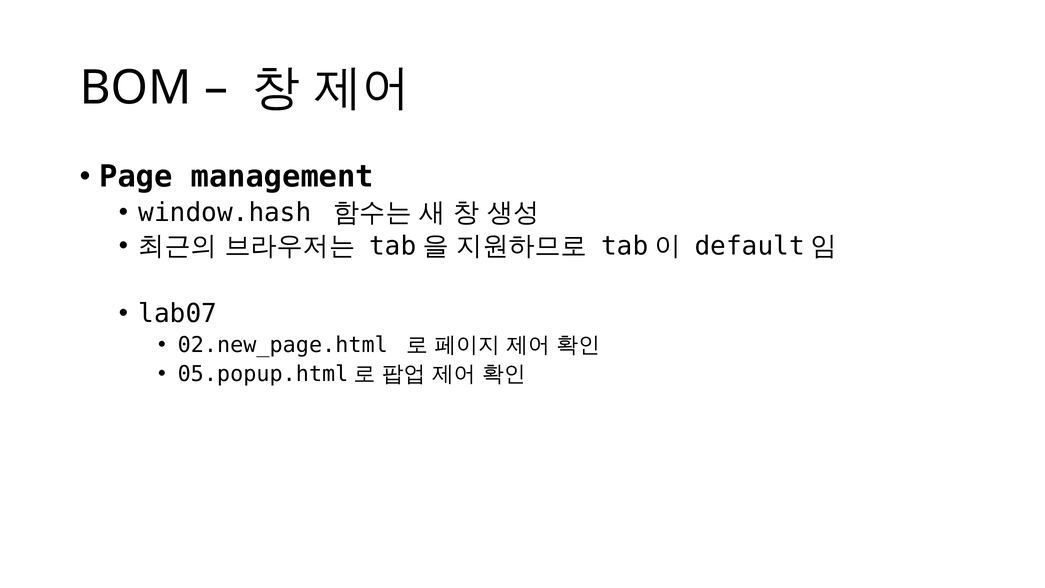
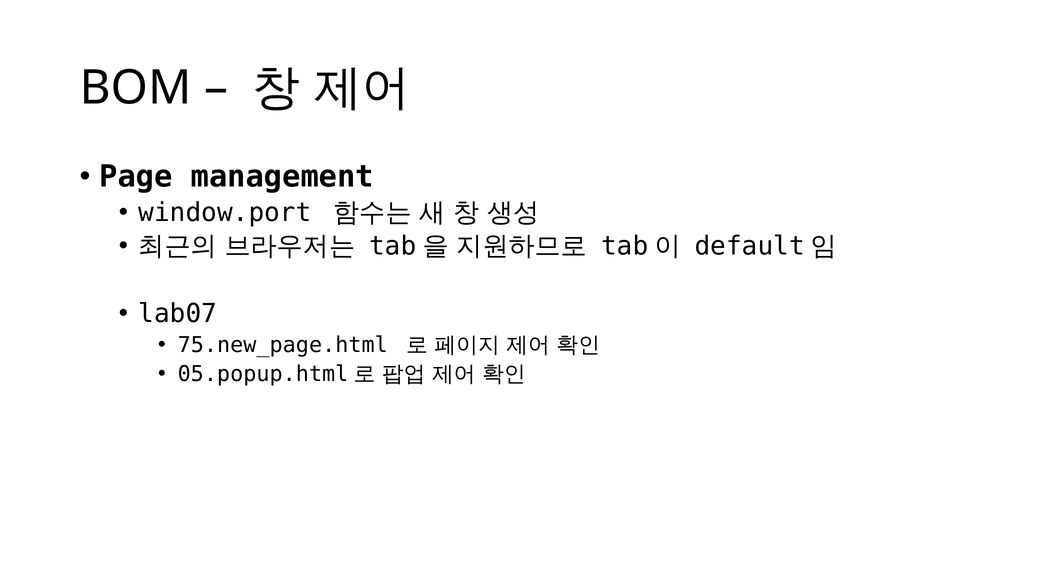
window.hash: window.hash -> window.port (225, 213)
02.new_page.html: 02.new_page.html -> 75.new_page.html (283, 345)
